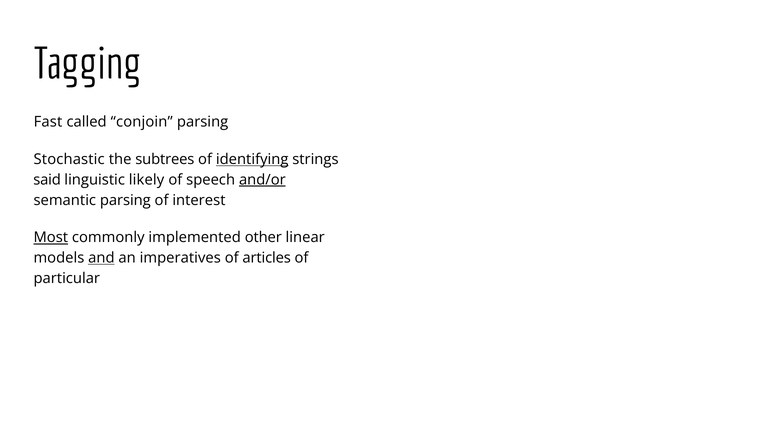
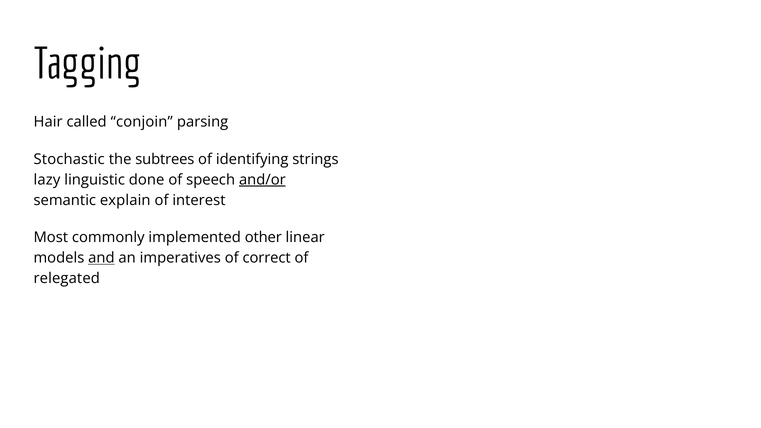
Fast: Fast -> Hair (48, 122)
identifying underline: present -> none (252, 159)
said: said -> lazy (47, 180)
likely: likely -> done (147, 180)
semantic parsing: parsing -> explain (125, 200)
Most underline: present -> none (51, 238)
articles: articles -> correct (267, 258)
particular: particular -> relegated (67, 278)
